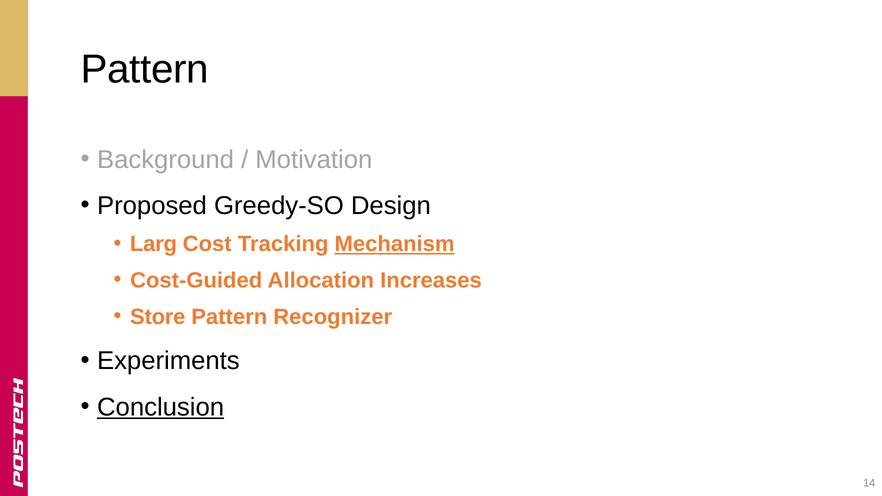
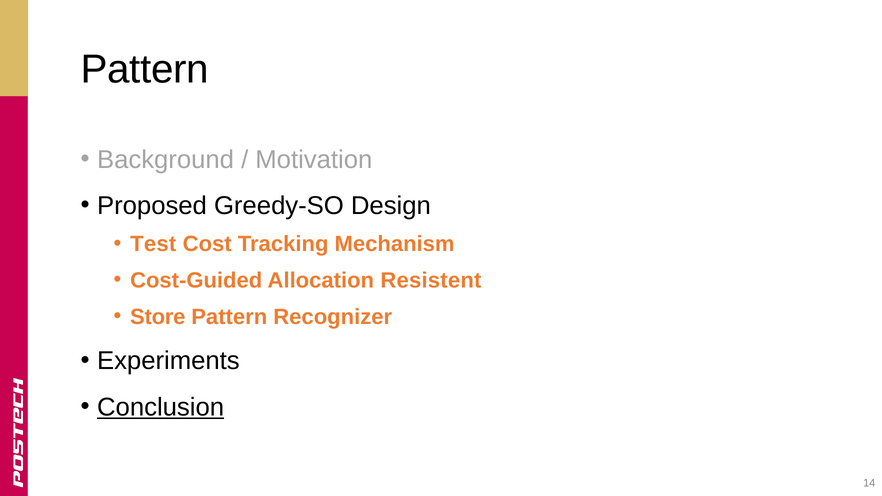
Larg: Larg -> Test (153, 244)
Mechanism underline: present -> none (395, 244)
Increases: Increases -> Resistent (431, 280)
